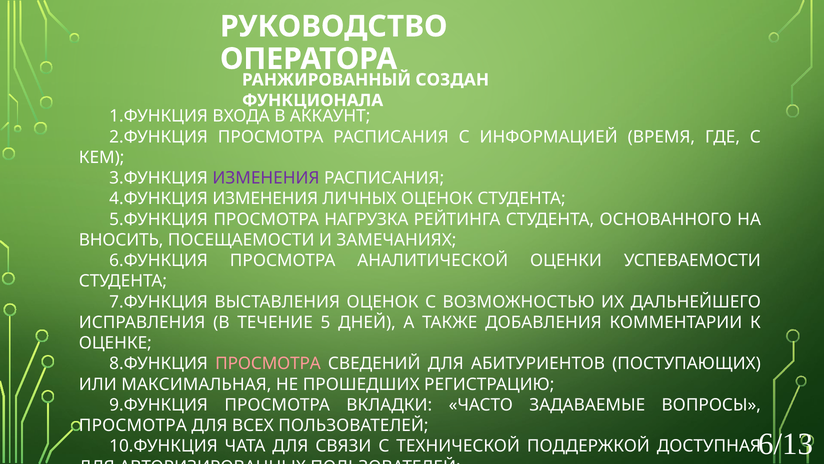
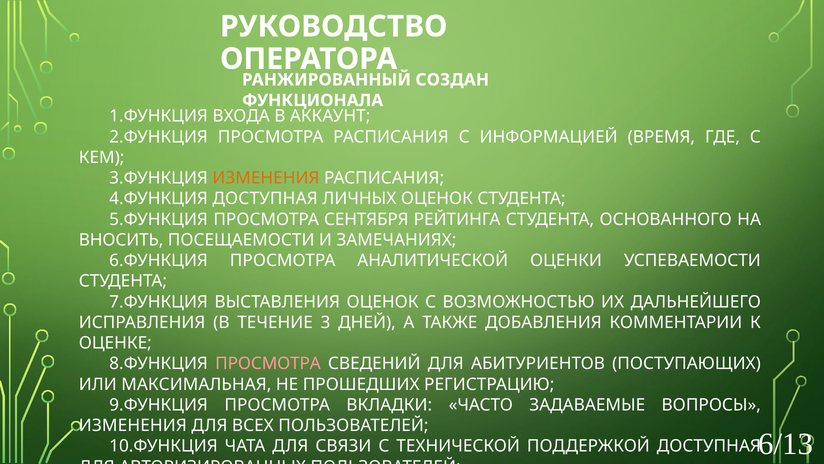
ИЗМЕНЕНИЯ colour: purple -> orange (266, 178)
ИЗМЕНЕНИЯ: ИЗМЕНЕНИЯ -> ДОСТУПНАЯ (265, 199)
НАГРУЗКА: НАГРУЗКА -> СЕНТЯБРЯ (366, 219)
5: 5 -> 3 (325, 322)
ПРОСМОТРА: ПРОСМОТРА -> ИЗМЕНЕНИЯ (133, 425)
